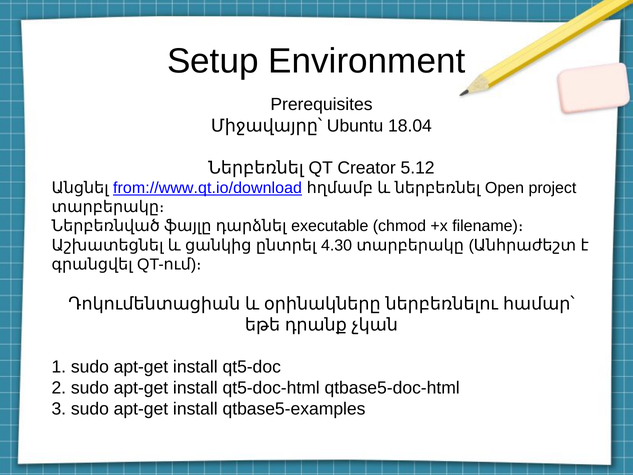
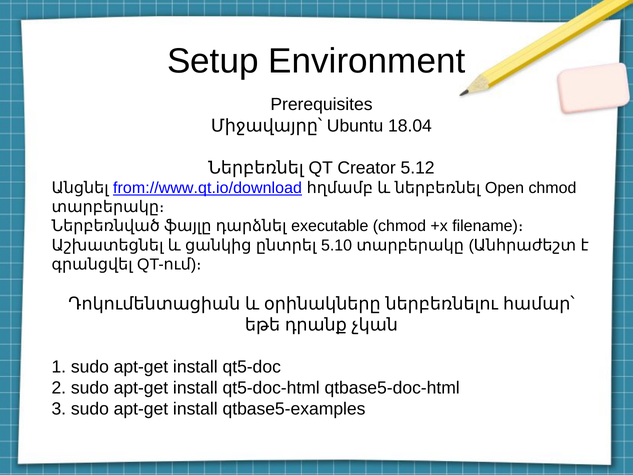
Open project: project -> chmod (552, 188)
4.30: 4.30 -> 5.10 (337, 245)
